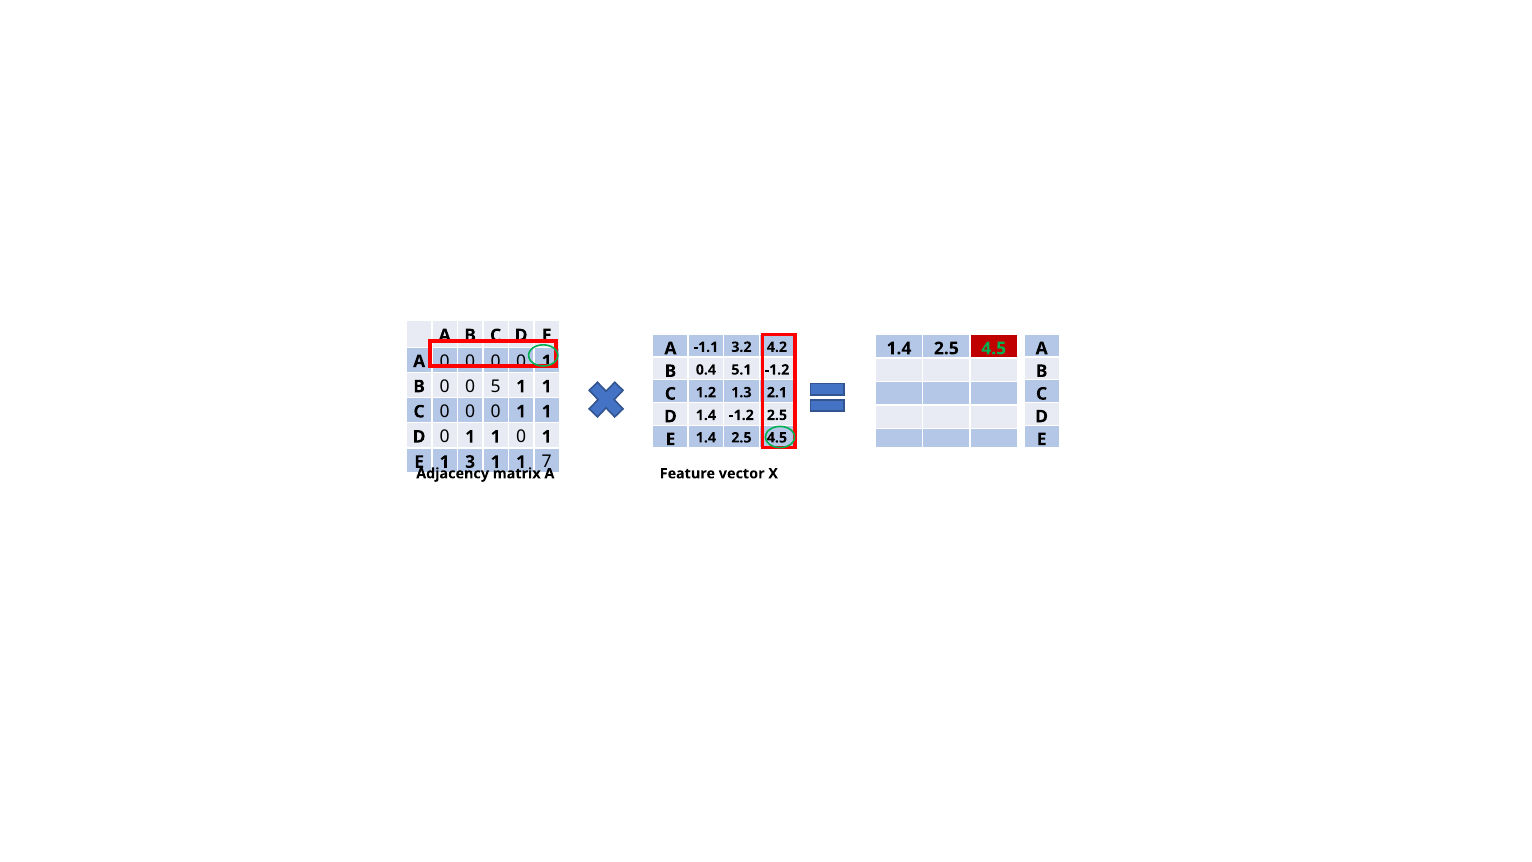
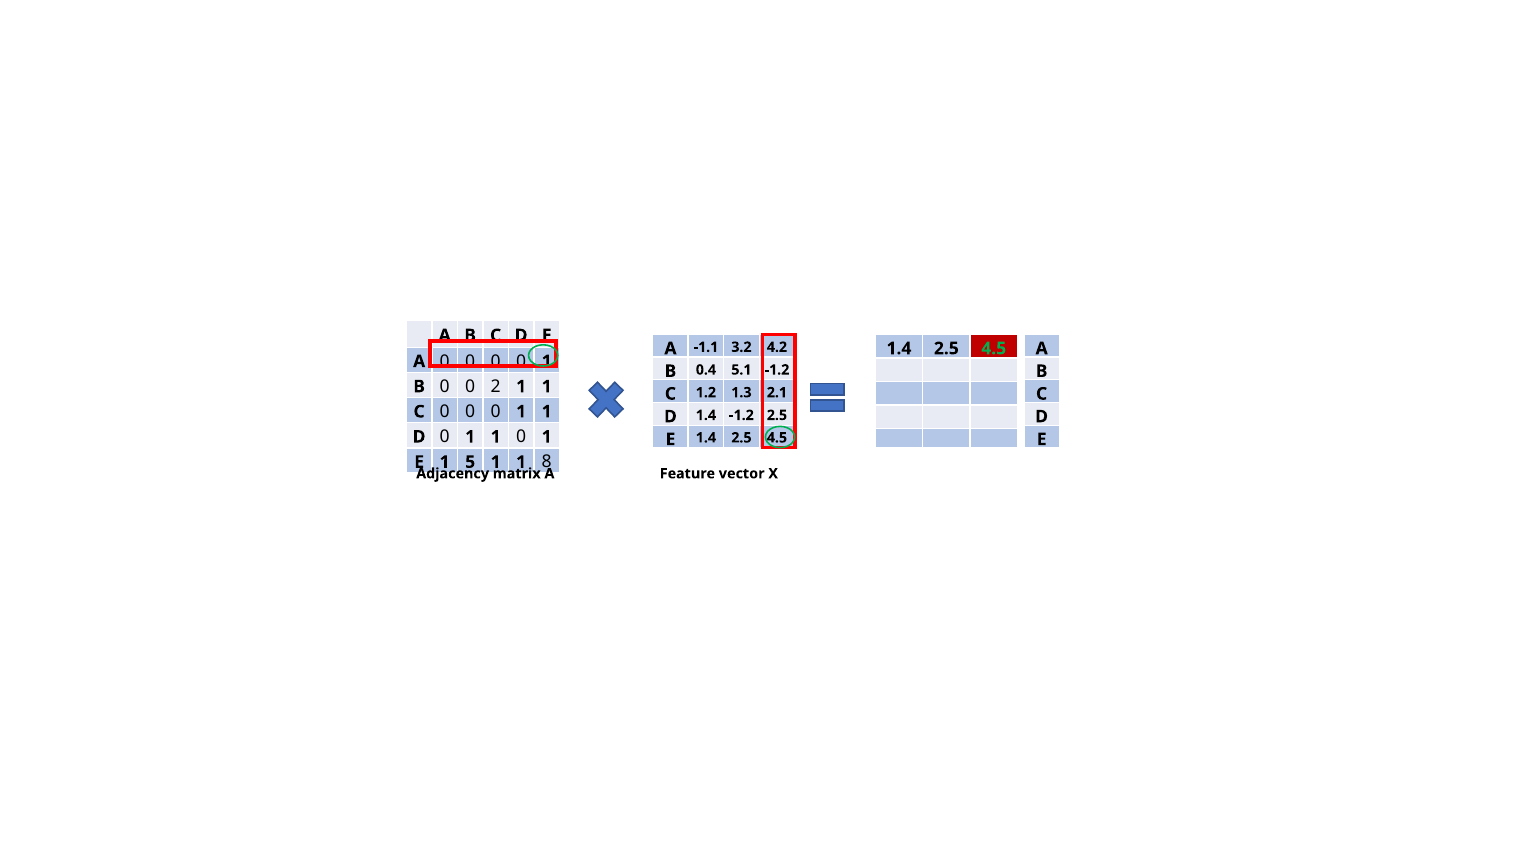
5: 5 -> 2 (496, 386)
3: 3 -> 5 (470, 462)
7: 7 -> 8 (547, 462)
